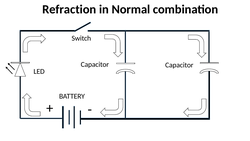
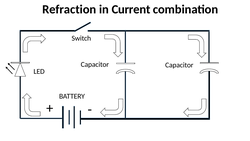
Normal: Normal -> Current (131, 9)
